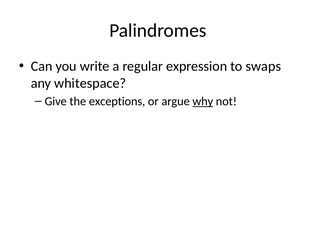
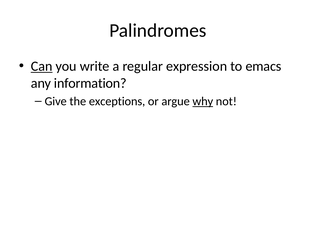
Can underline: none -> present (42, 66)
swaps: swaps -> emacs (263, 66)
whitespace: whitespace -> information (90, 83)
